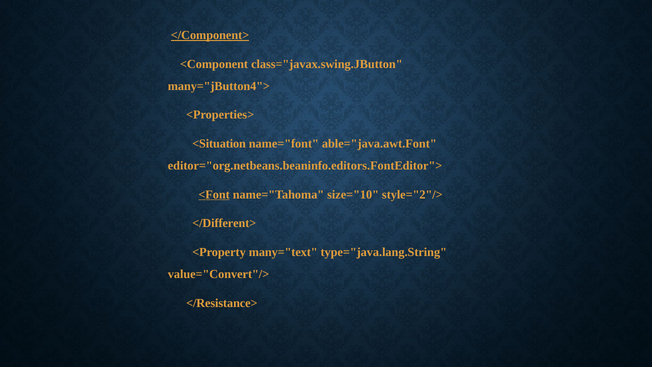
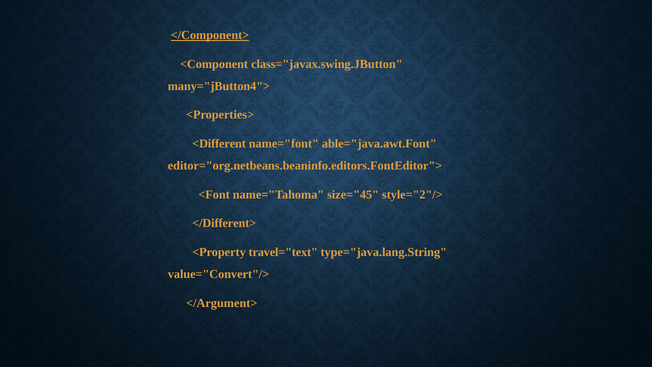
<Situation: <Situation -> <Different (219, 144)
<Font underline: present -> none (214, 194)
size="10: size="10 -> size="45 (353, 194)
many="text: many="text -> travel="text (283, 252)
</Resistance>: </Resistance> -> </Argument> (222, 303)
